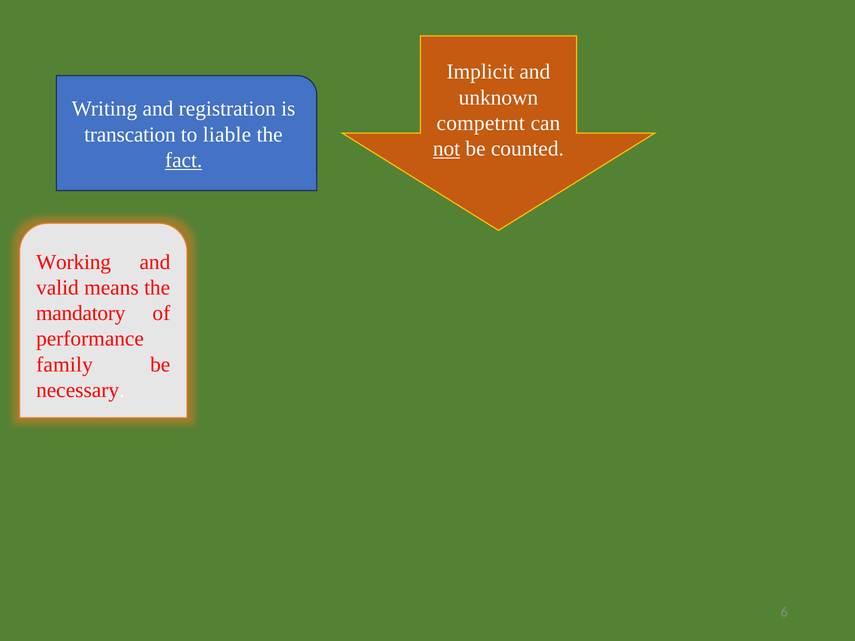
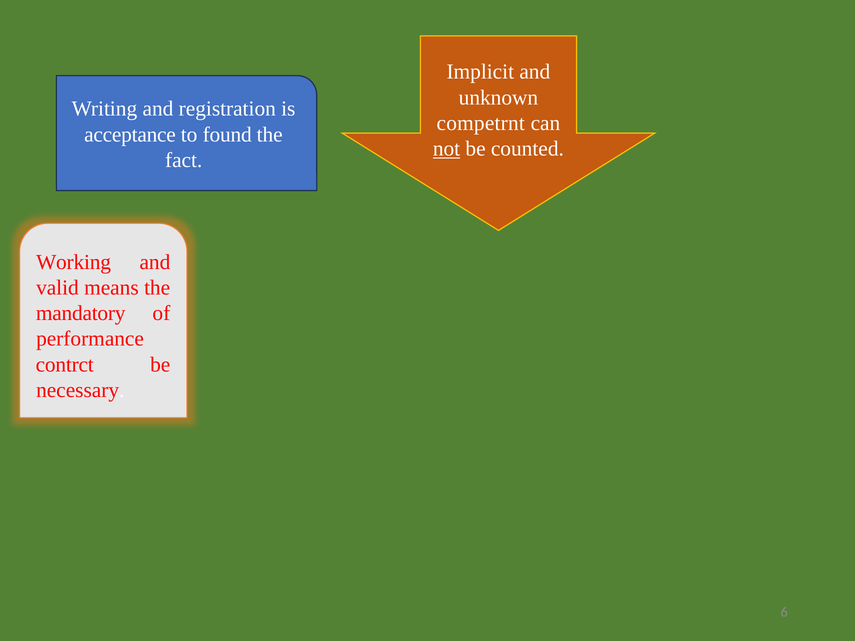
transcation: transcation -> acceptance (130, 135)
liable: liable -> found (227, 135)
fact underline: present -> none (184, 160)
family: family -> contrct (65, 365)
